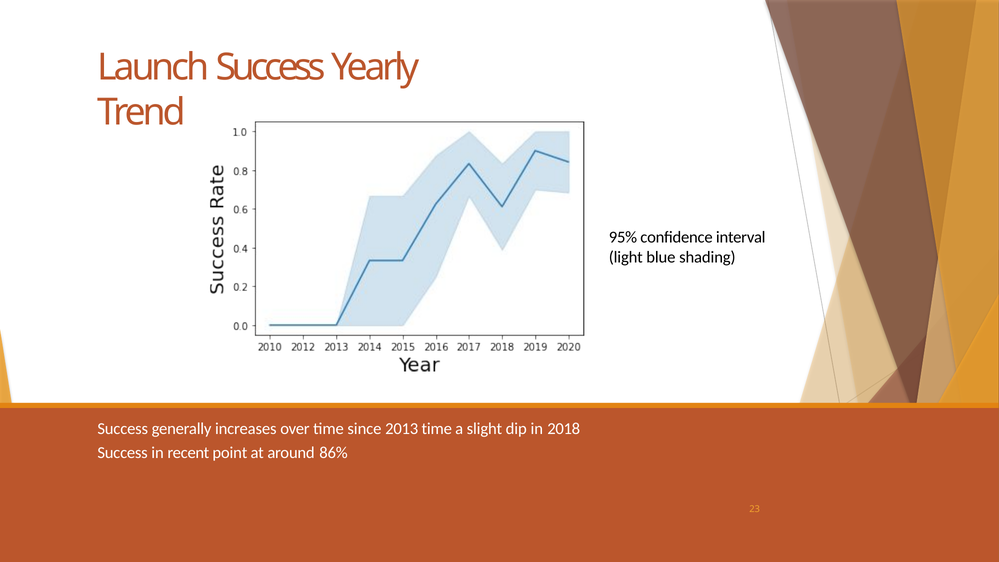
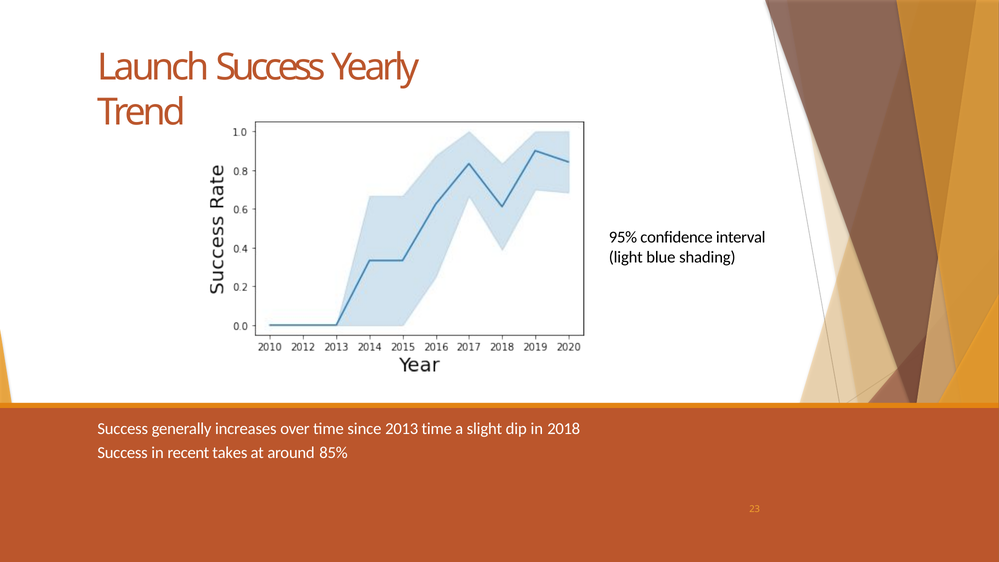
point: point -> takes (230, 453)
86%: 86% -> 85% (333, 453)
